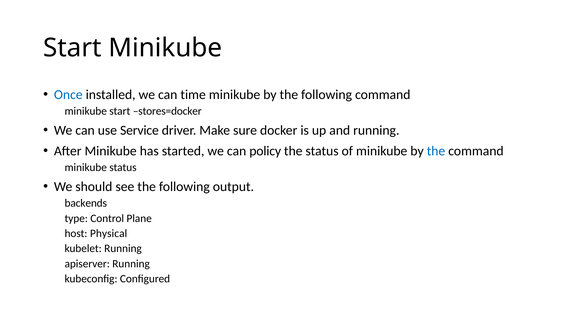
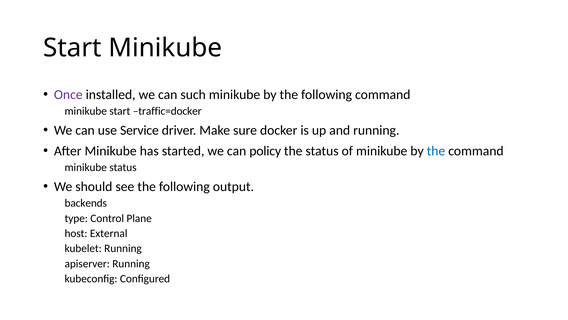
Once colour: blue -> purple (68, 94)
time: time -> such (193, 94)
stores=docker: stores=docker -> traffic=docker (167, 111)
Physical: Physical -> External (109, 233)
